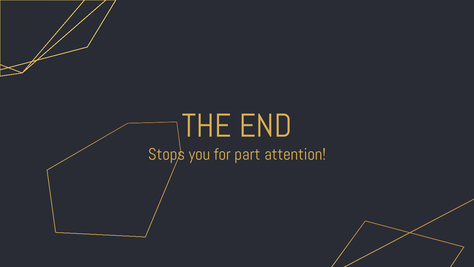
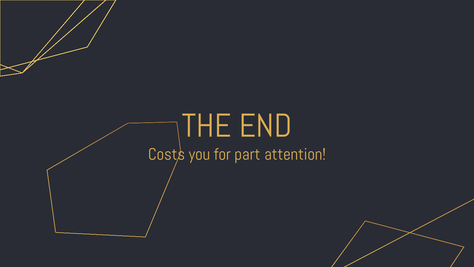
Stops: Stops -> Costs (166, 154)
